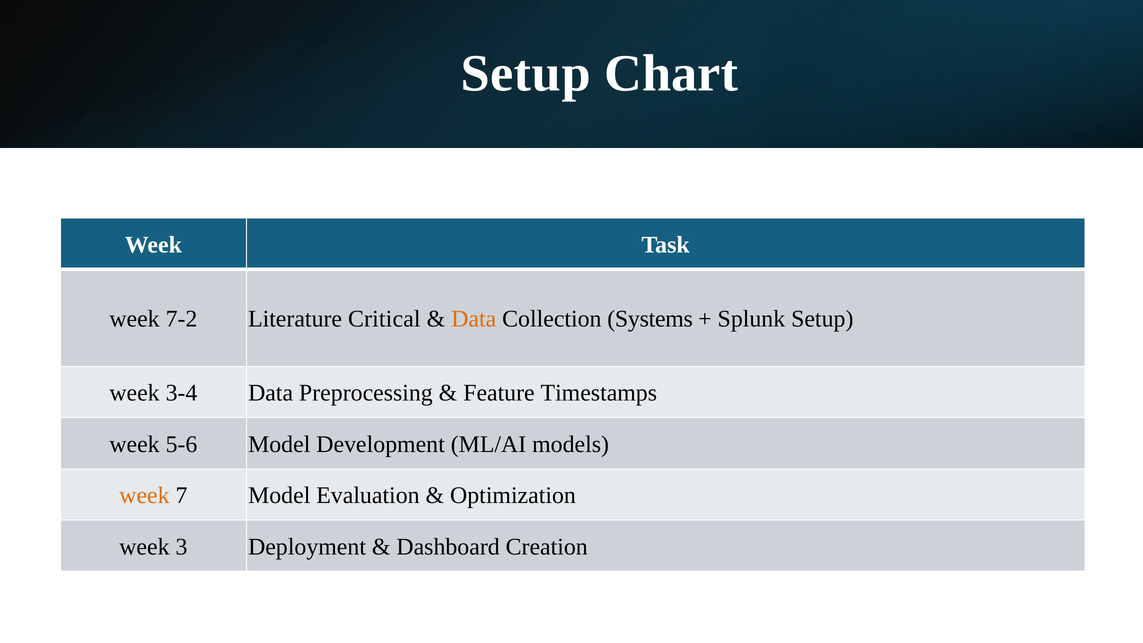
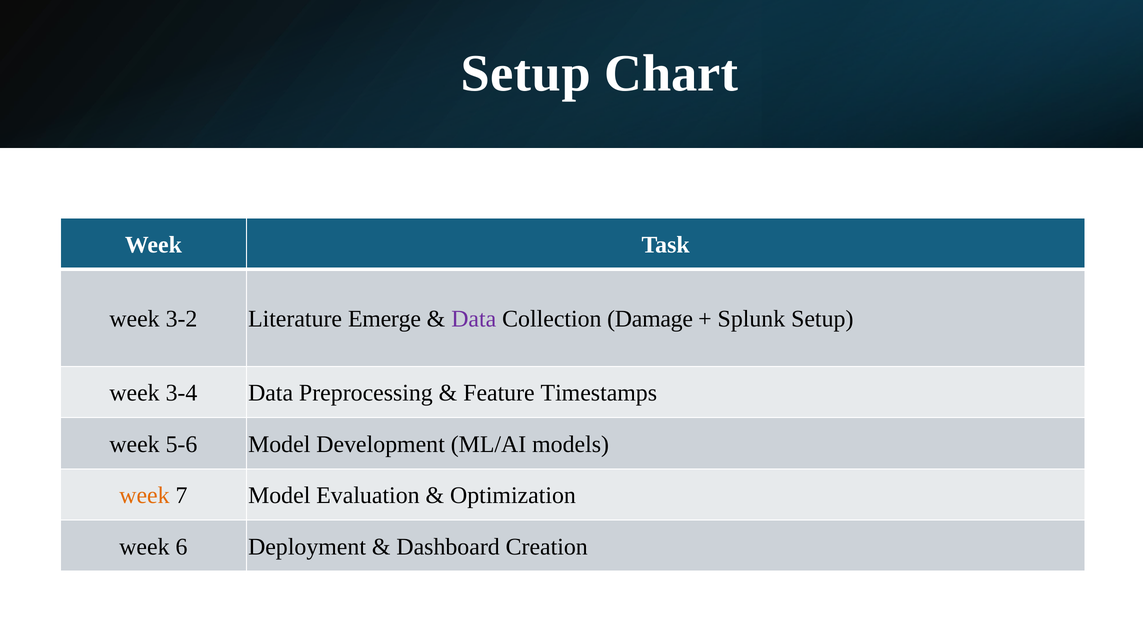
7-2: 7-2 -> 3-2 (182, 319)
Critical: Critical -> Emerge (385, 319)
Data colour: orange -> purple (474, 319)
Systems: Systems -> Damage (650, 319)
3: 3 -> 6 (182, 547)
